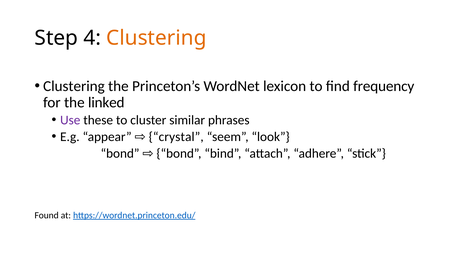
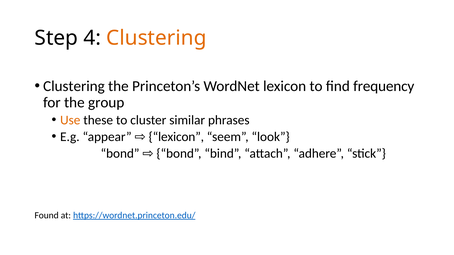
linked: linked -> group (106, 103)
Use colour: purple -> orange (70, 120)
appear crystal: crystal -> lexicon (176, 137)
